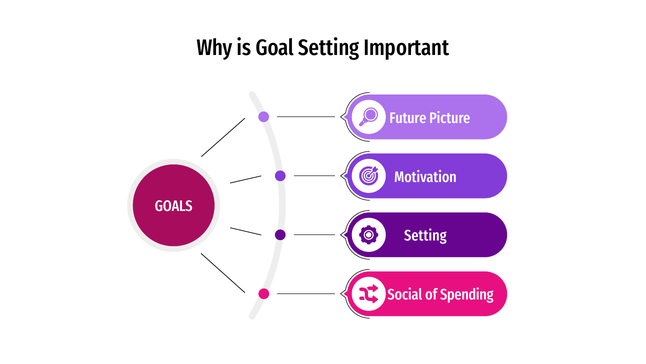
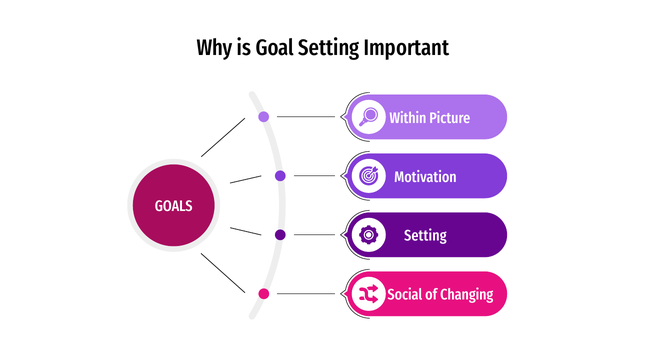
Future: Future -> Within (408, 118)
Spending: Spending -> Changing (467, 294)
